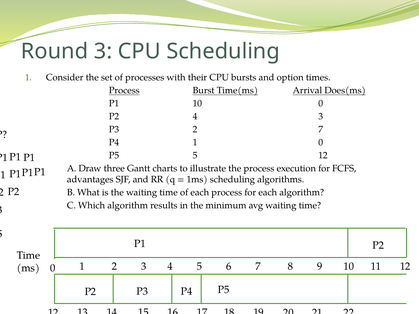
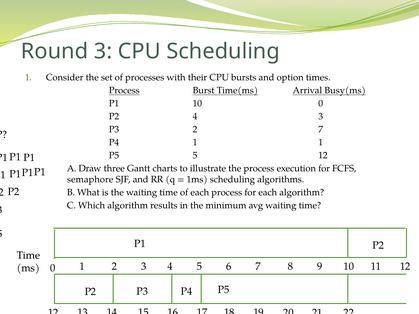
Does(ms: Does(ms -> Busy(ms (345, 90)
1 0: 0 -> 1 (321, 142)
advantages: advantages -> semaphore (90, 180)
